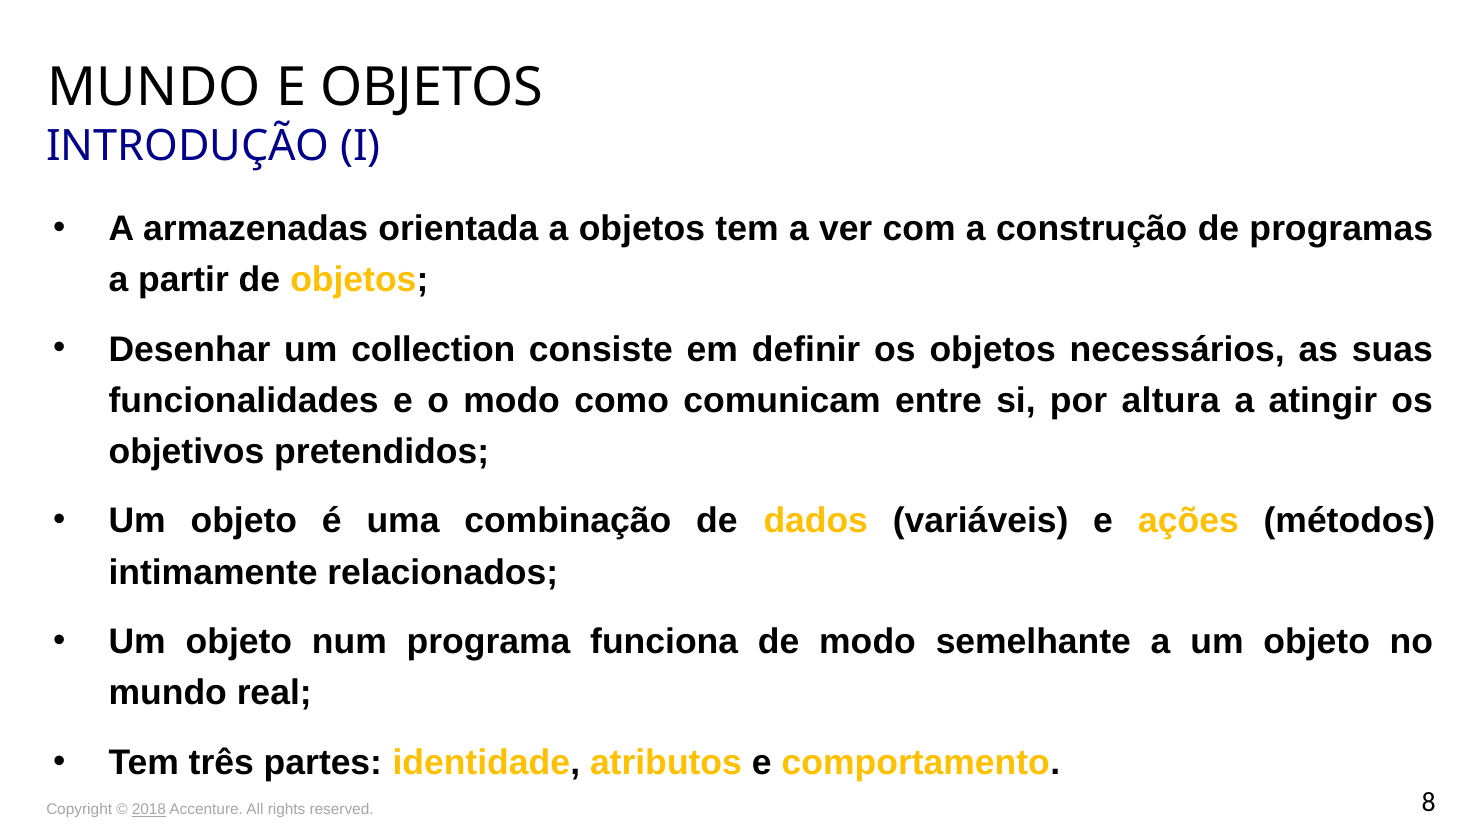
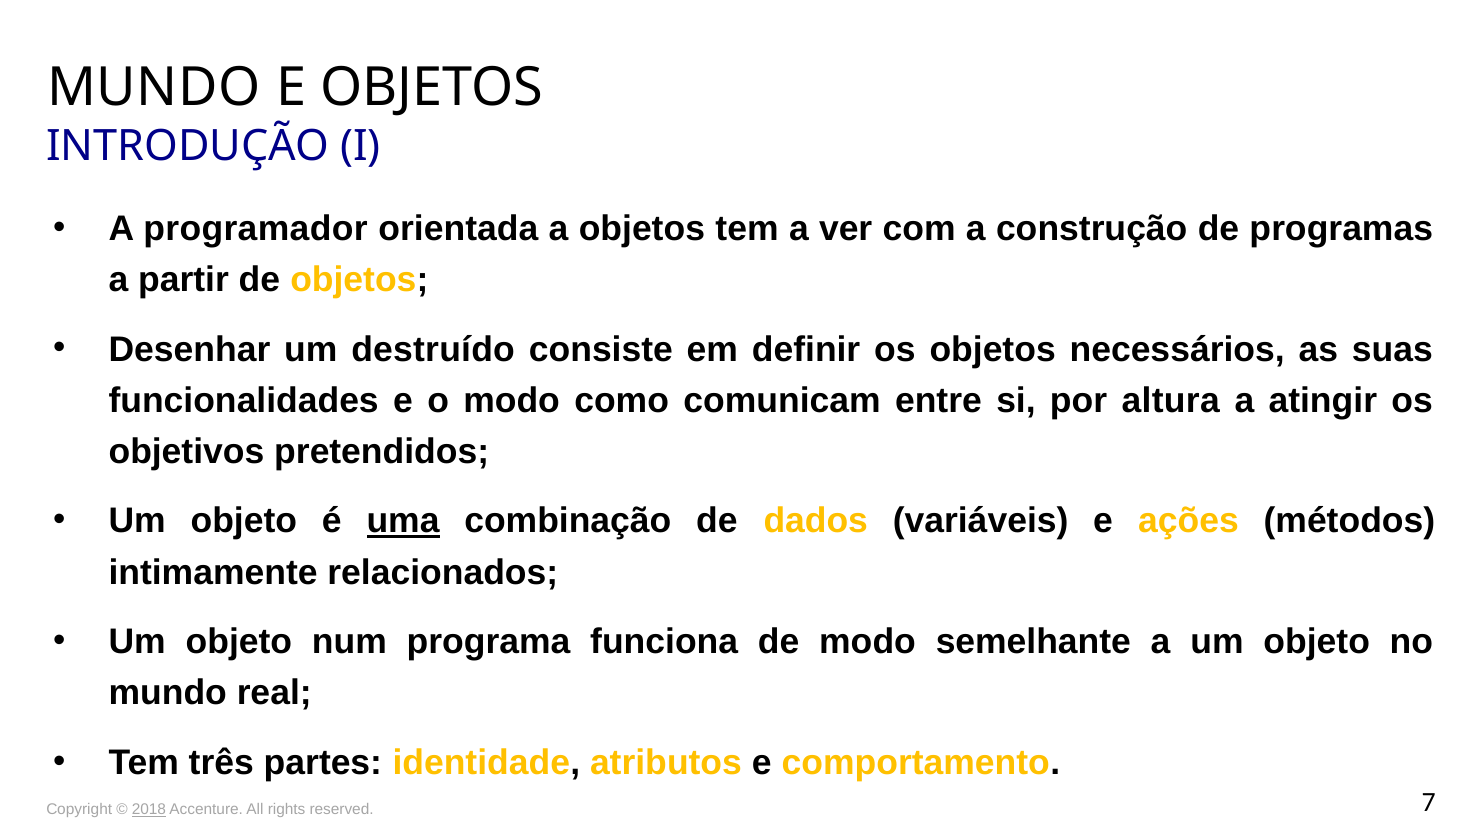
armazenadas: armazenadas -> programador (255, 229)
collection: collection -> destruído (433, 349)
uma underline: none -> present (403, 521)
8: 8 -> 7 (1429, 802)
